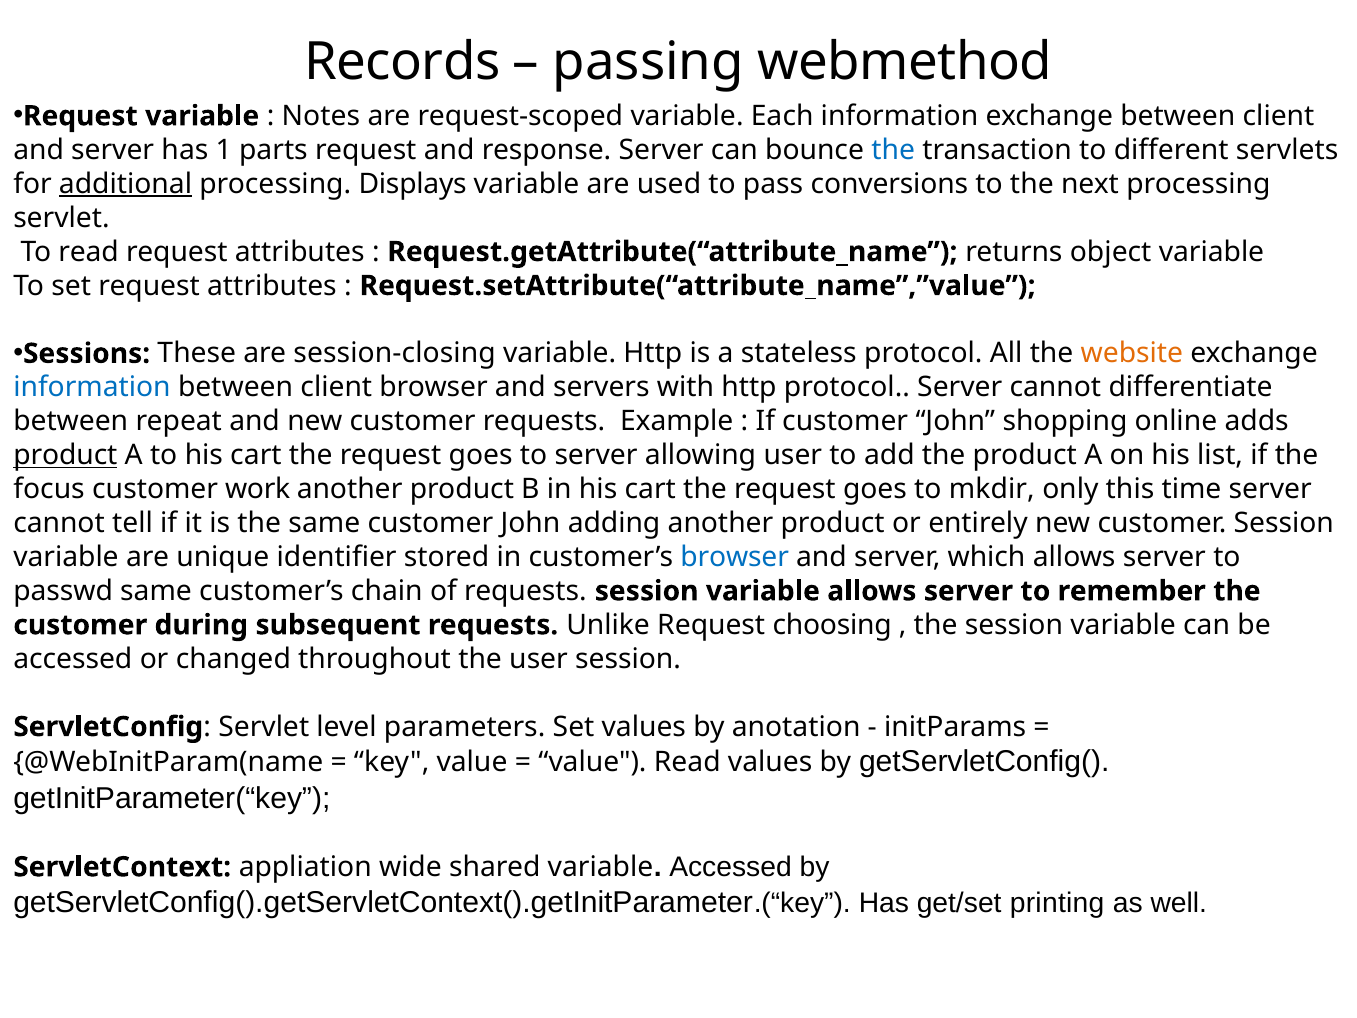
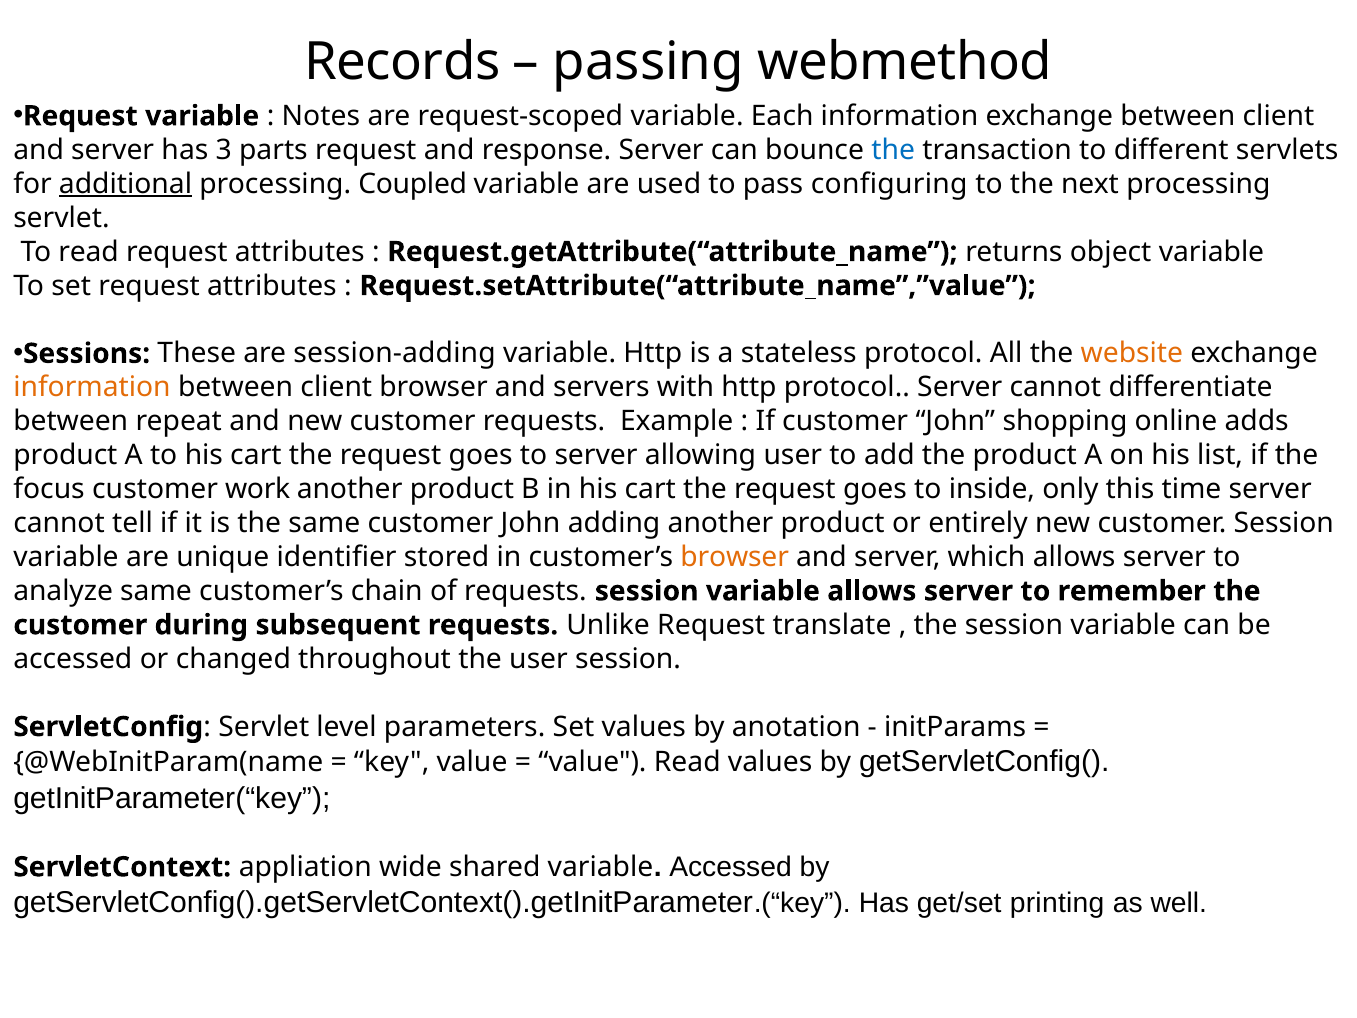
1: 1 -> 3 (224, 150)
Displays: Displays -> Coupled (413, 184)
conversions: conversions -> configuring (889, 184)
session-closing: session-closing -> session-adding (395, 353)
information colour: blue -> orange (92, 387)
product underline: present -> none (65, 455)
mkdir: mkdir -> inside (992, 489)
browser colour: blue -> orange (735, 557)
passwd: passwd -> analyze (63, 591)
choosing: choosing -> translate (832, 625)
